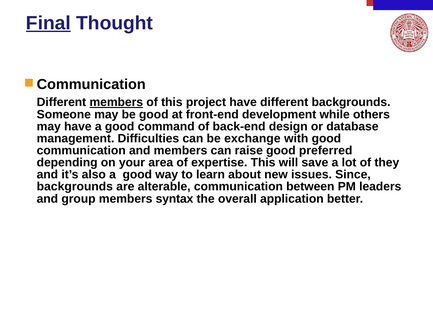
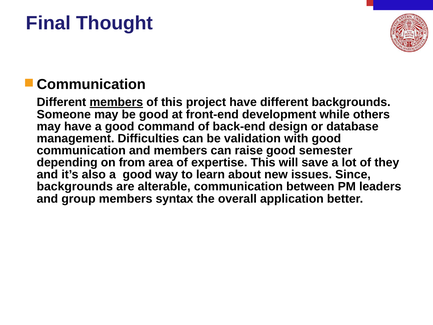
Final underline: present -> none (48, 23)
exchange: exchange -> validation (252, 138)
preferred: preferred -> semester (326, 150)
your: your -> from (132, 162)
